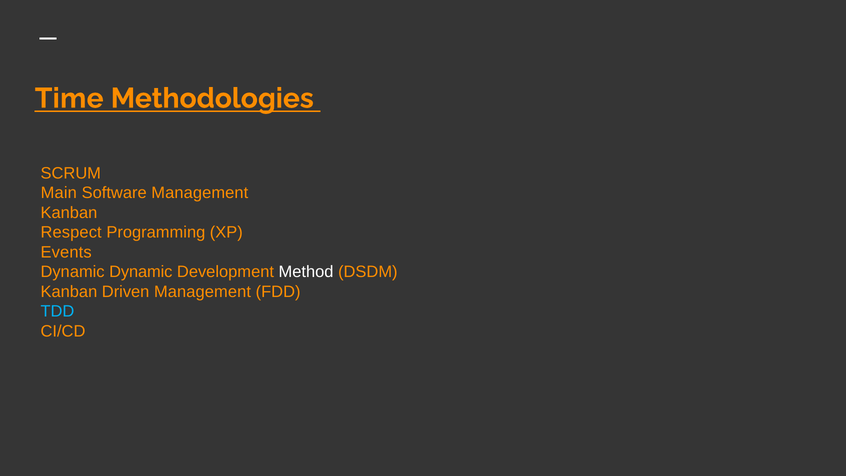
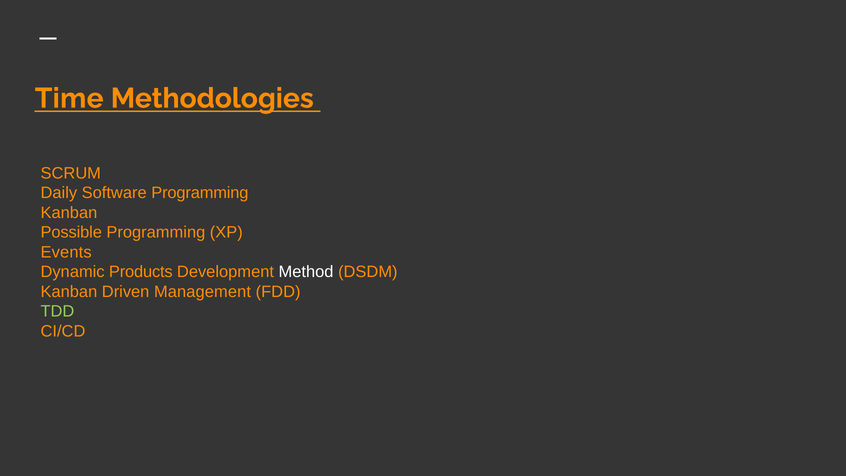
Main: Main -> Daily (59, 193)
Software Management: Management -> Programming (200, 193)
Respect: Respect -> Possible (71, 232)
Dynamic Dynamic: Dynamic -> Products (141, 272)
TDD colour: light blue -> light green (57, 311)
